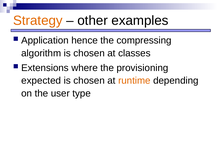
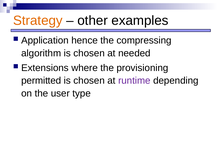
classes: classes -> needed (134, 53)
expected: expected -> permitted (41, 81)
runtime colour: orange -> purple (134, 81)
